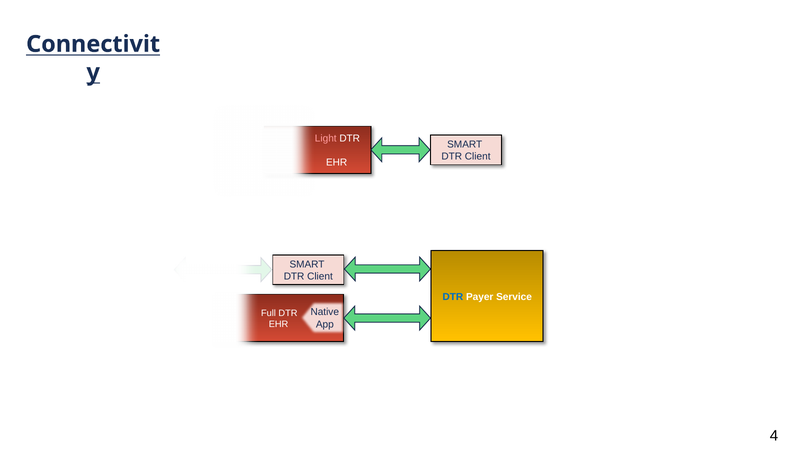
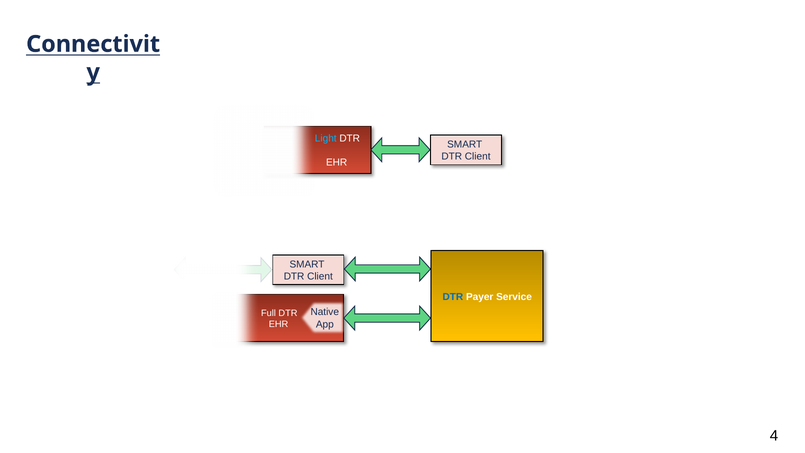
Light colour: pink -> light blue (326, 138)
